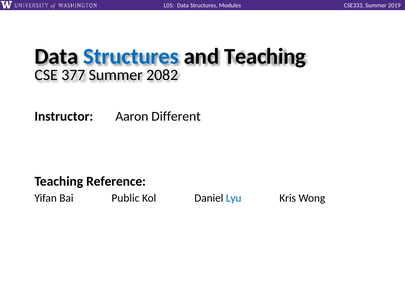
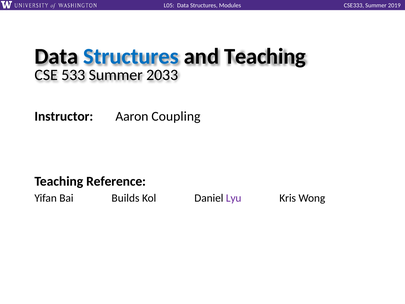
377: 377 -> 533 (73, 75)
2082: 2082 -> 2033 (162, 75)
Different: Different -> Coupling (176, 116)
Public: Public -> Builds (126, 198)
Lyu colour: blue -> purple (234, 198)
